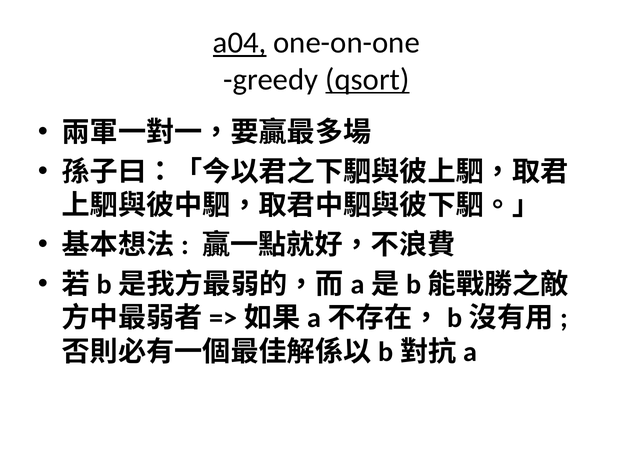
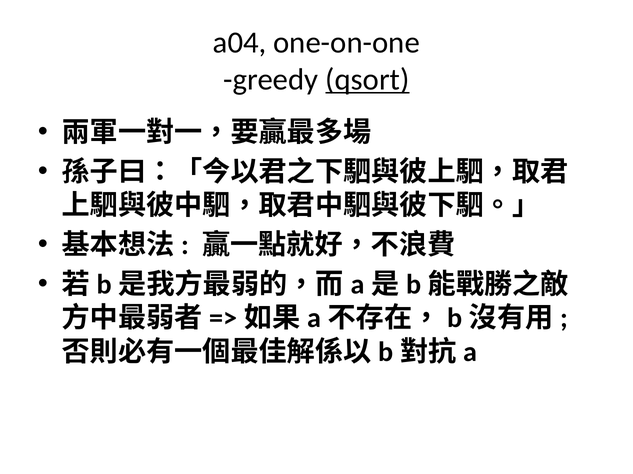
a04 underline: present -> none (240, 43)
